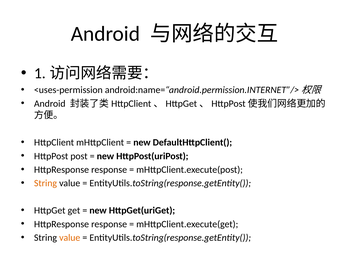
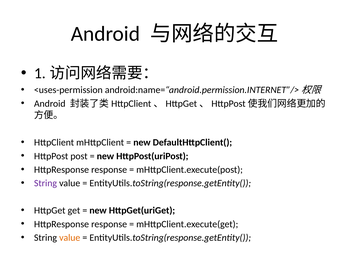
String colour: orange -> purple (46, 183)
